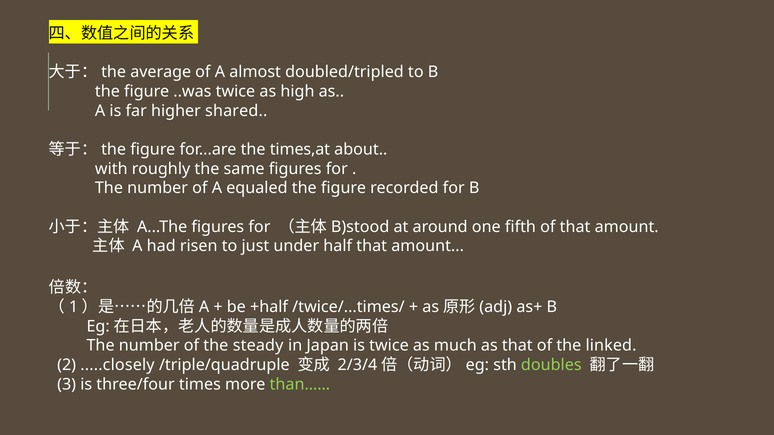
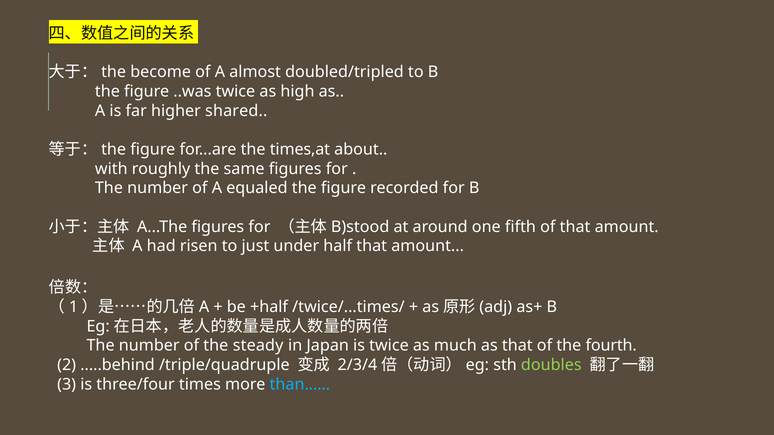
average: average -> become (161, 72)
linked: linked -> fourth (611, 346)
.....closely: .....closely -> .....behind (118, 365)
than…… colour: light green -> light blue (300, 385)
